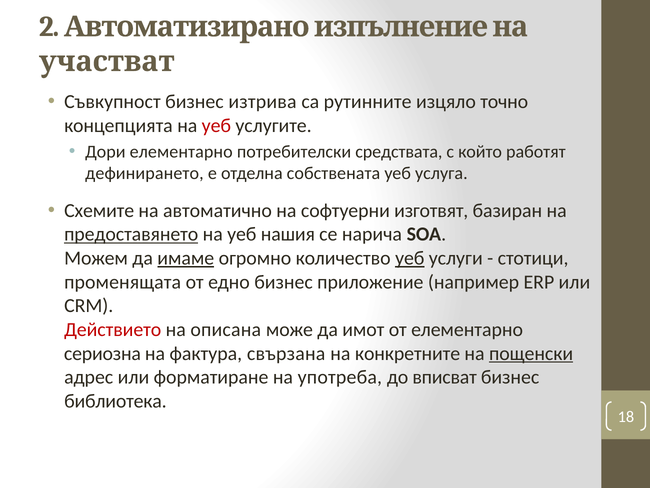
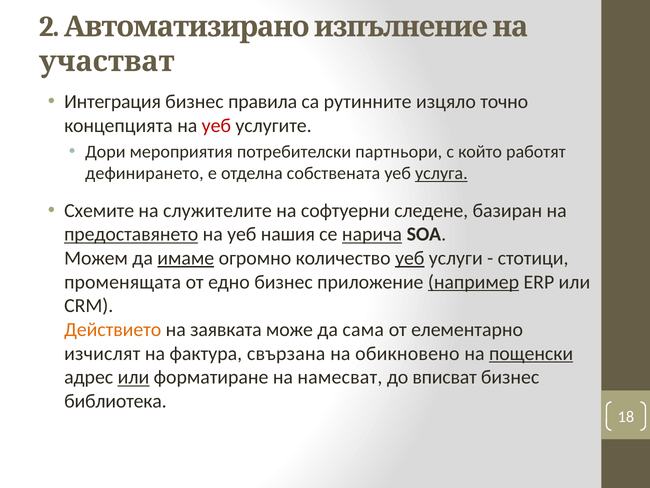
Съвкупност: Съвкупност -> Интеграция (113, 102)
изтрива: изтрива -> правила (263, 102)
Дори елементарно: елементарно -> мероприятия (181, 152)
средствата: средствата -> партньори (399, 152)
услуга underline: none -> present (441, 173)
автоматично: автоматично -> служителите (217, 210)
изготвят: изготвят -> следене (431, 210)
нарича underline: none -> present (372, 234)
например underline: none -> present (474, 282)
Действието colour: red -> orange (113, 329)
описана: описана -> заявката (226, 329)
имот: имот -> сама (363, 329)
сериозна: сериозна -> изчислят (102, 353)
конкретните: конкретните -> обикновено (407, 353)
или underline: none -> present (134, 377)
употреба: употреба -> намесват (340, 377)
